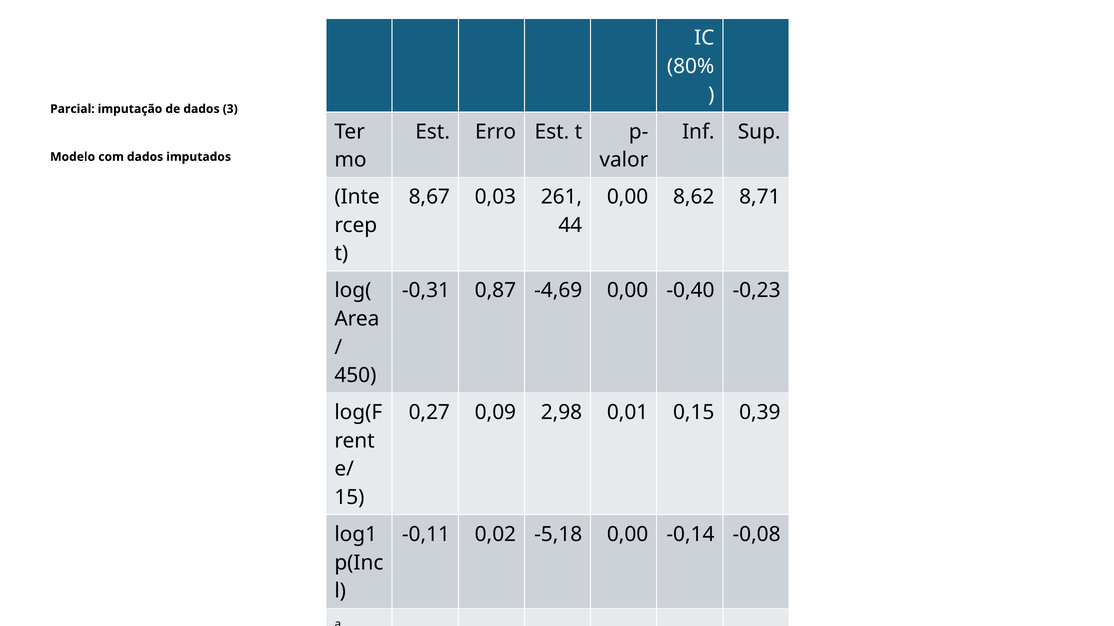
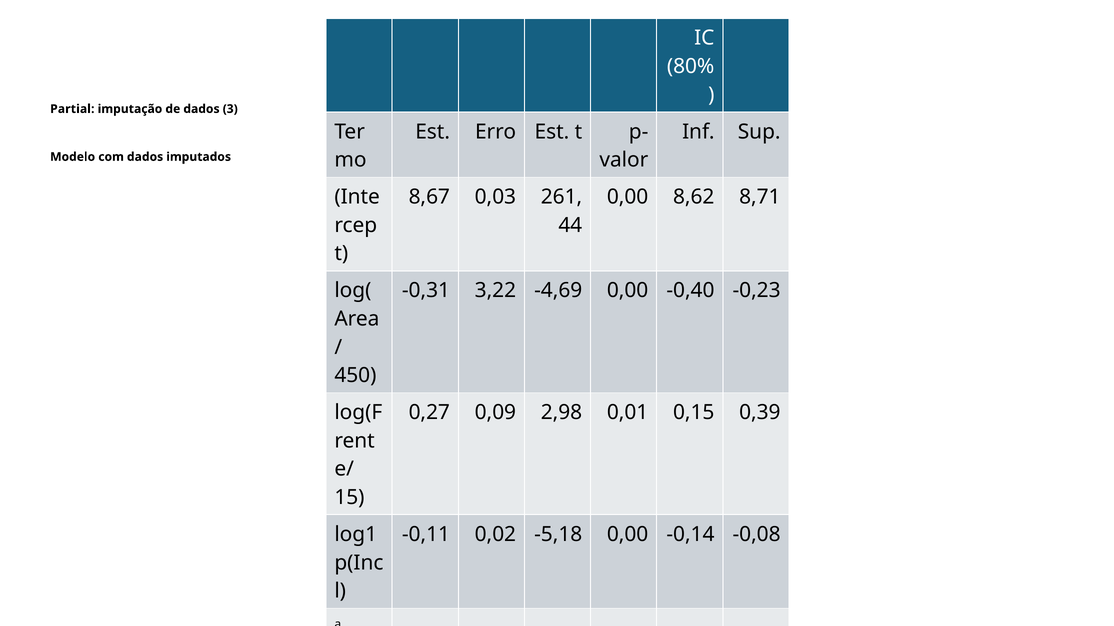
Parcial: Parcial -> Partial (72, 109)
0,87: 0,87 -> 3,22 (495, 291)
